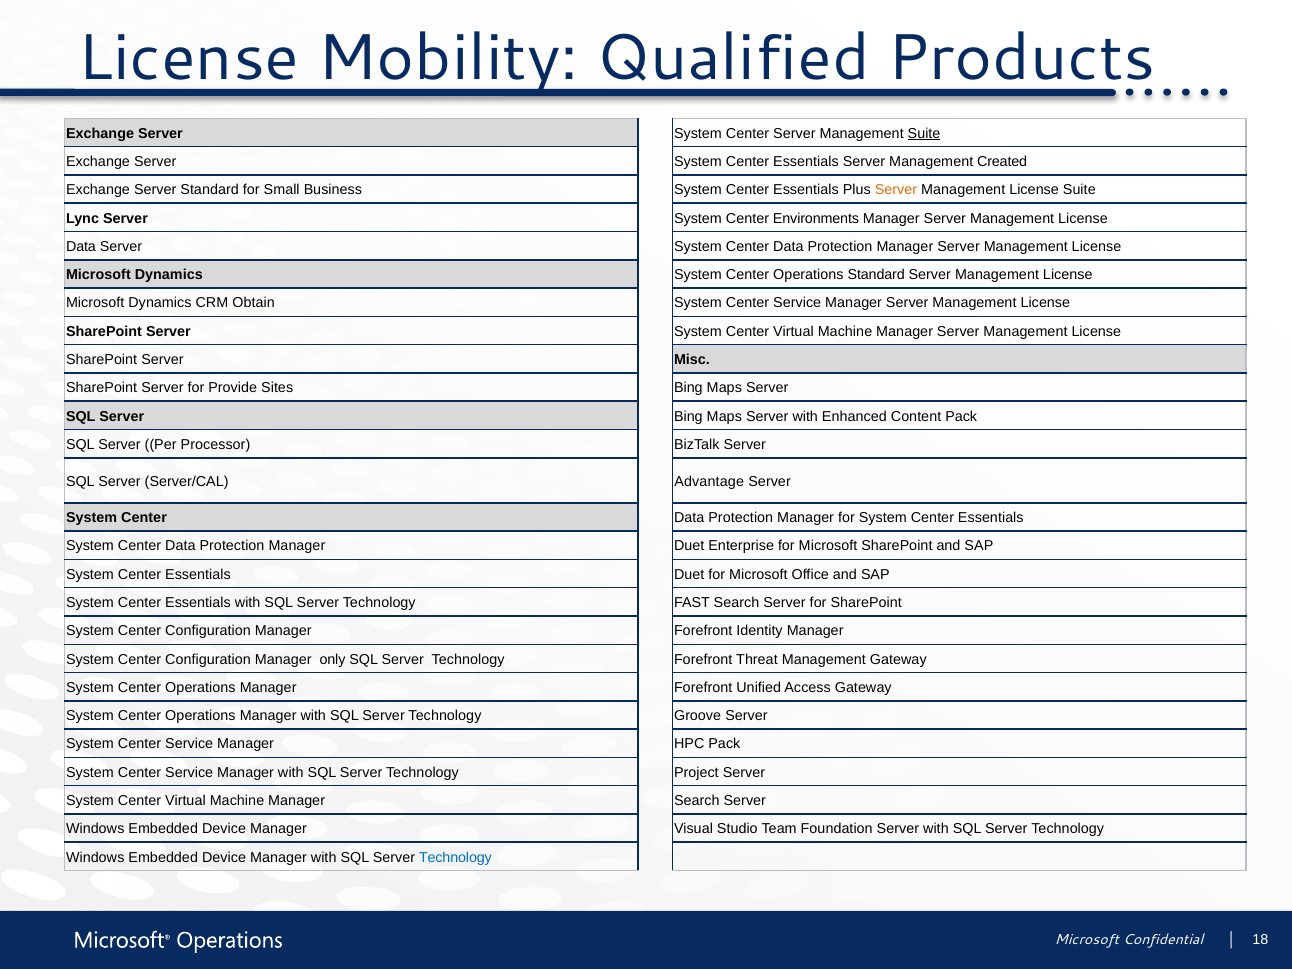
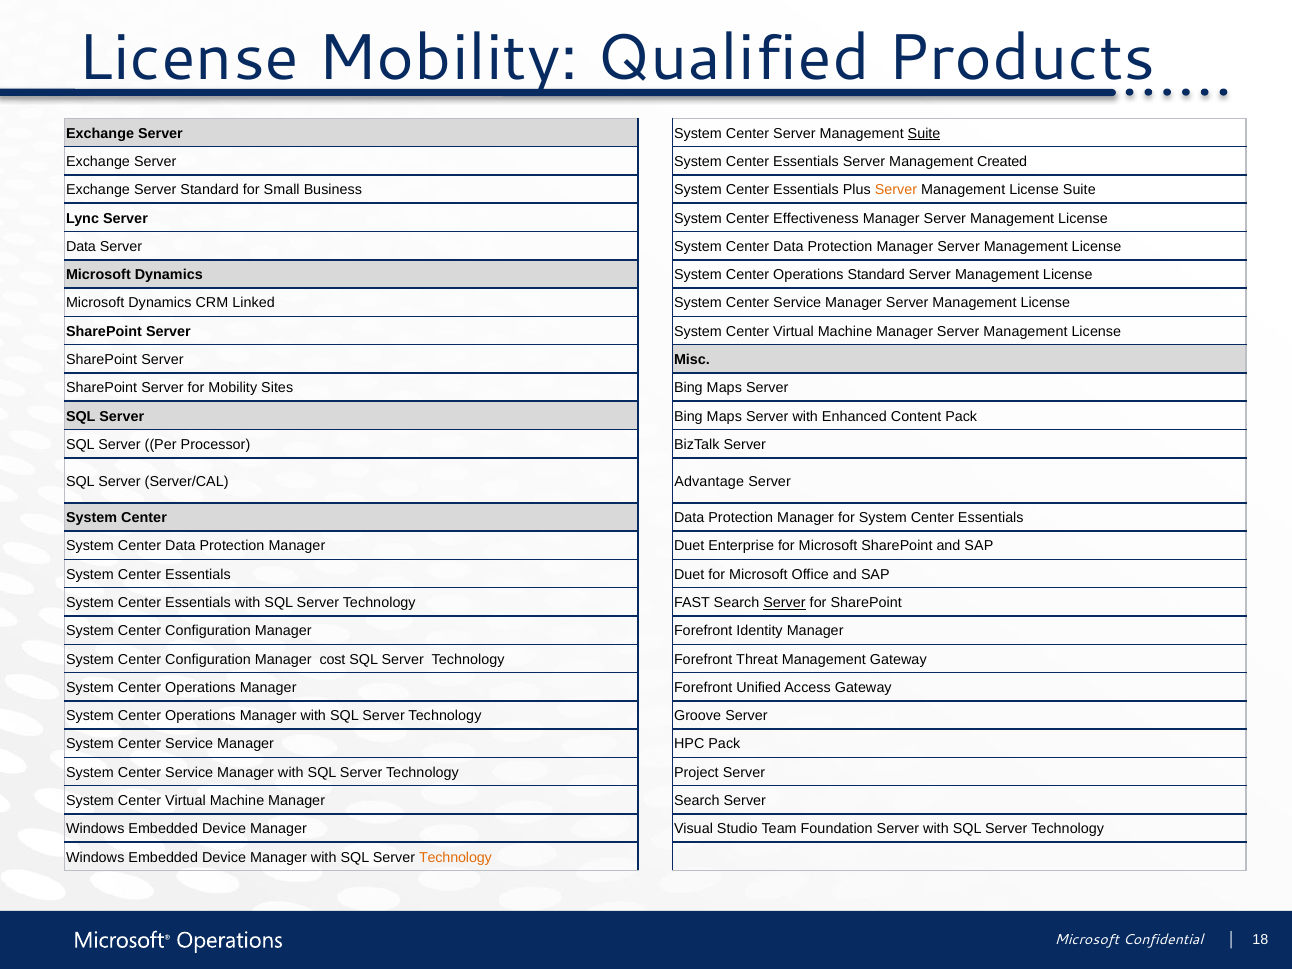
Environments: Environments -> Effectiveness (816, 218)
Obtain: Obtain -> Linked (254, 303)
for Provide: Provide -> Mobility (233, 388)
Server underline: none -> present (784, 603)
only: only -> cost (333, 659)
Technology colour: blue -> orange (455, 857)
